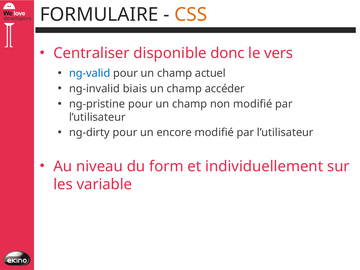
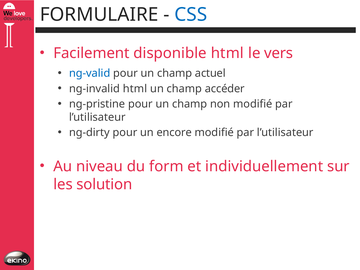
CSS colour: orange -> blue (191, 14)
Centraliser: Centraliser -> Facilement (91, 53)
disponible donc: donc -> html (227, 53)
ng-invalid biais: biais -> html (135, 89)
variable: variable -> solution (104, 184)
